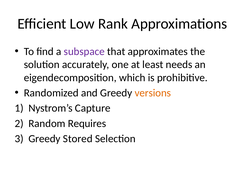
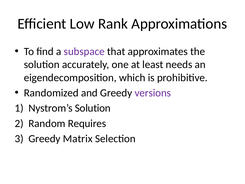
versions colour: orange -> purple (153, 93)
Nystrom’s Capture: Capture -> Solution (93, 108)
Stored: Stored -> Matrix (78, 139)
